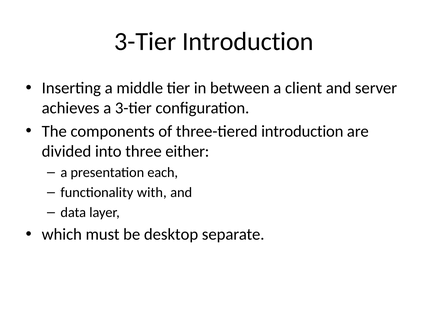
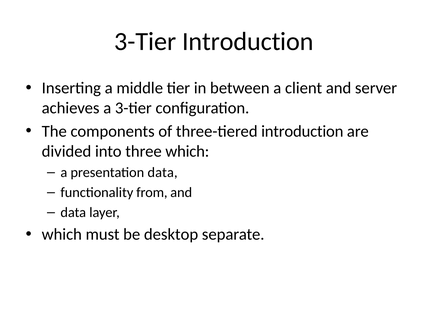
three either: either -> which (187, 151)
presentation each: each -> data (163, 173)
with: with -> from (152, 192)
